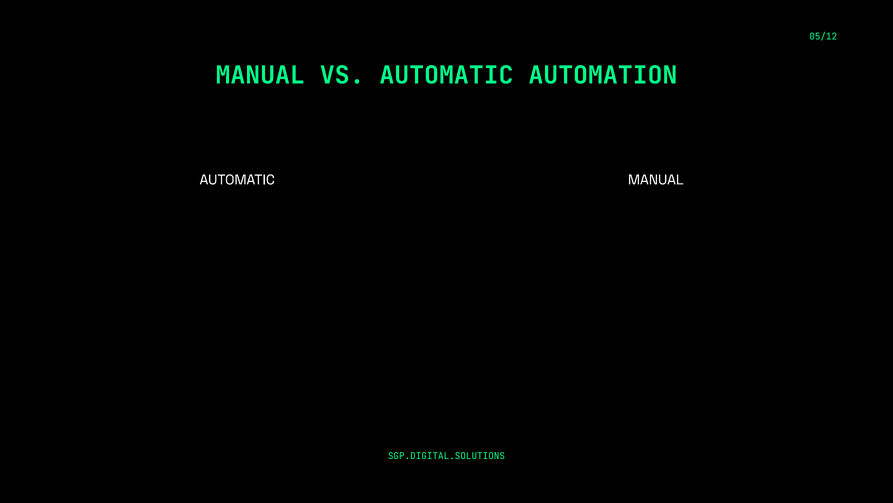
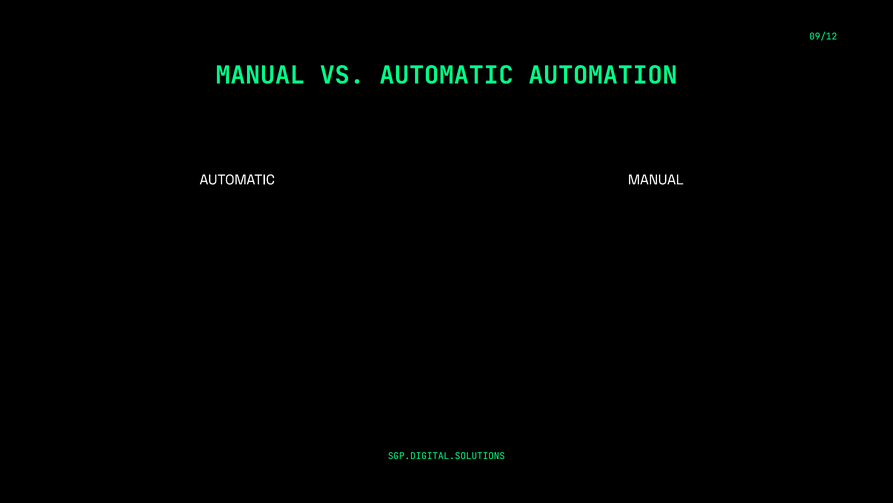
05/12: 05/12 -> 09/12 (823, 37)
